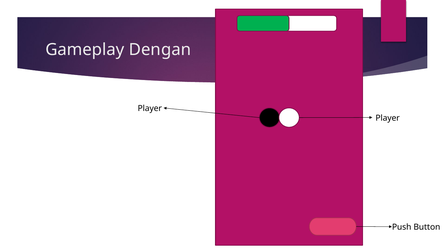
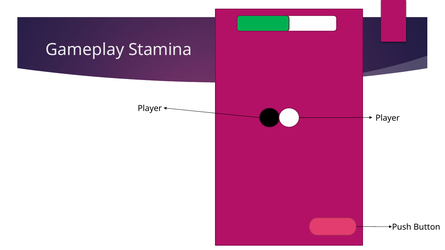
Dengan: Dengan -> Stamina (160, 50)
